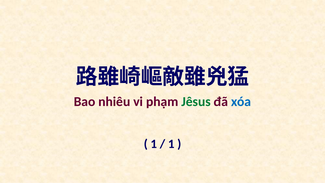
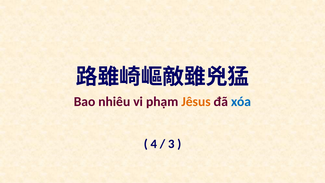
Jêsus colour: green -> orange (196, 102)
1: 1 -> 4 (154, 144)
1: 1 -> 3 (171, 144)
